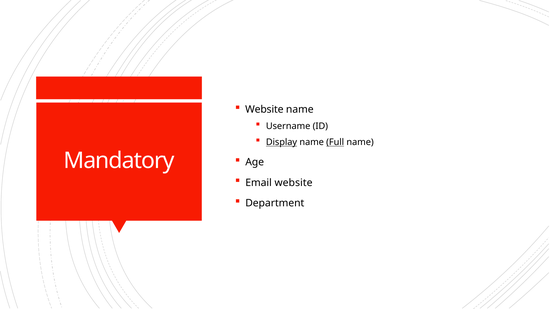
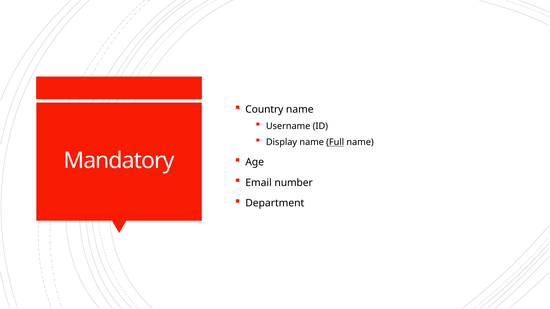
Website: Website -> Country (264, 110)
Display underline: present -> none (282, 142)
Email website: website -> number (294, 183)
